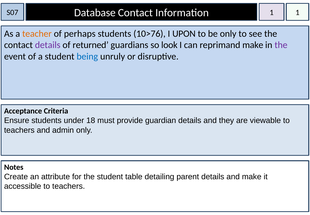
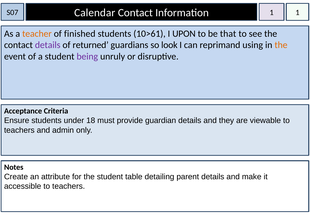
Database: Database -> Calendar (95, 13)
perhaps: perhaps -> finished (80, 34)
10>76: 10>76 -> 10>61 (149, 34)
be only: only -> that (228, 34)
reprimand make: make -> using (253, 45)
the colour: purple -> orange (281, 45)
being colour: blue -> purple (87, 56)
